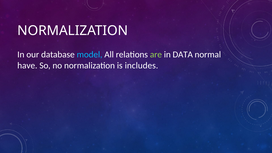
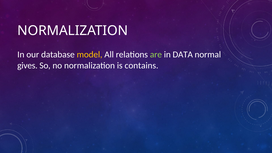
model colour: light blue -> yellow (90, 55)
have: have -> gives (27, 65)
includes: includes -> contains (142, 65)
